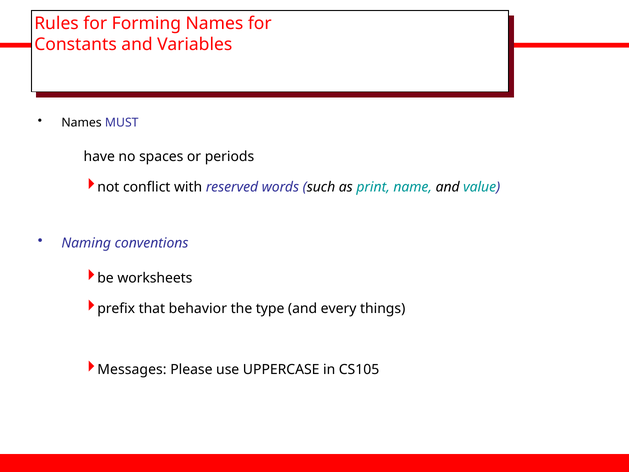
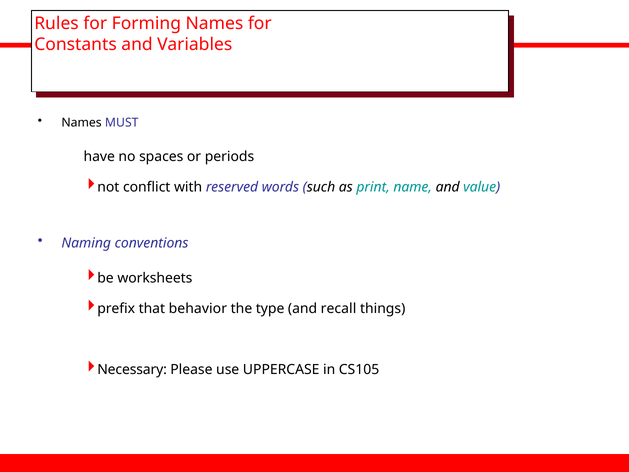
every: every -> recall (339, 308)
Messages: Messages -> Necessary (132, 370)
